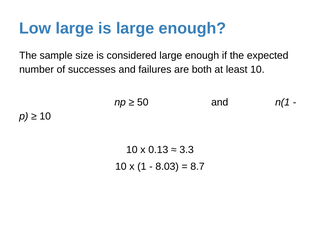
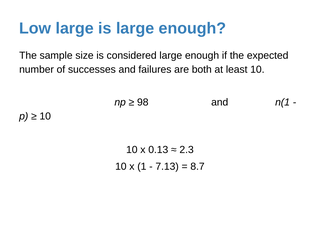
50: 50 -> 98 (143, 102)
3.3: 3.3 -> 2.3 (187, 150)
8.03: 8.03 -> 7.13 (167, 167)
